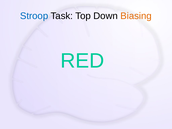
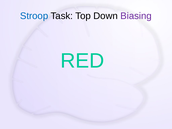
Biasing colour: orange -> purple (136, 16)
